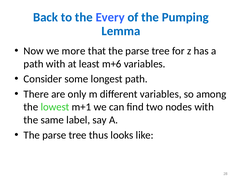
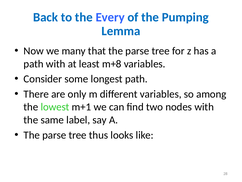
more: more -> many (74, 51)
m+6: m+6 -> m+8 (112, 64)
